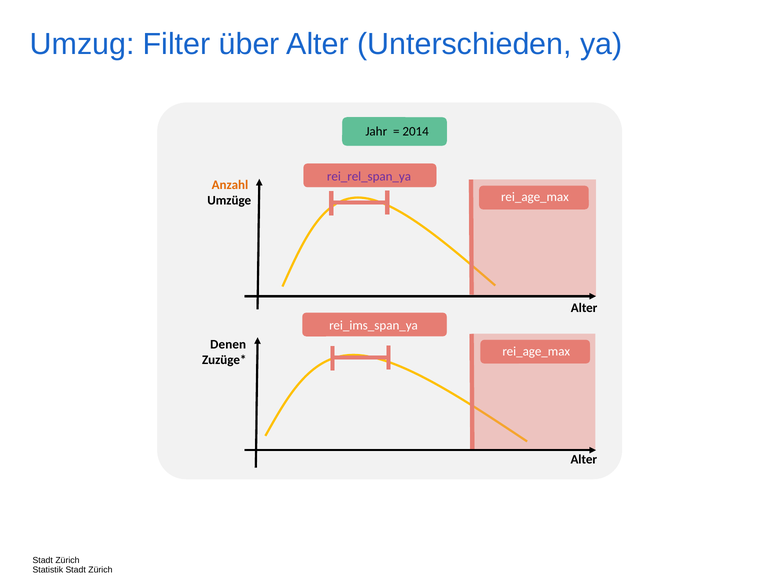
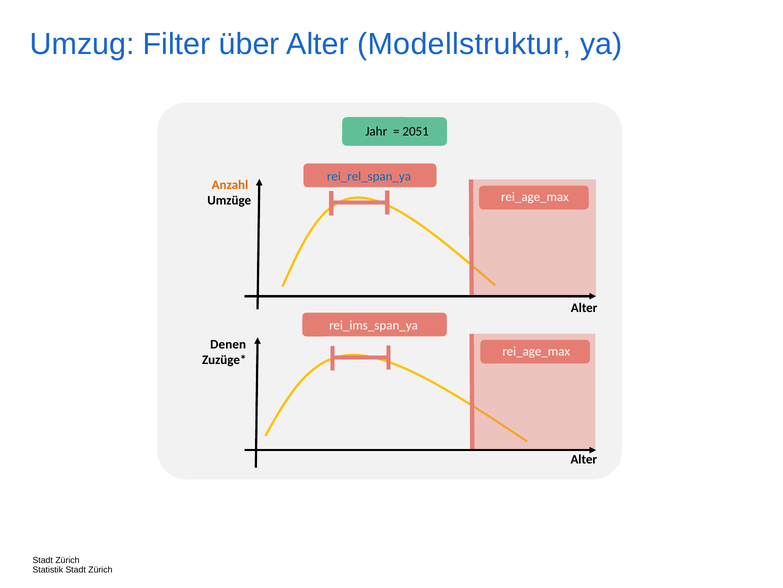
Unterschieden: Unterschieden -> Modellstruktur (464, 44)
2014: 2014 -> 2051 (416, 131)
rei_rel_span_ya colour: purple -> blue (369, 176)
